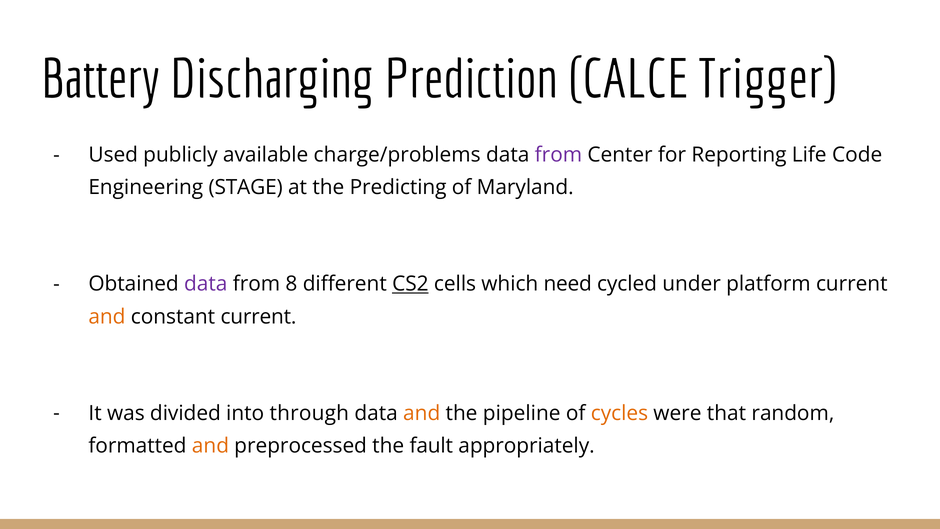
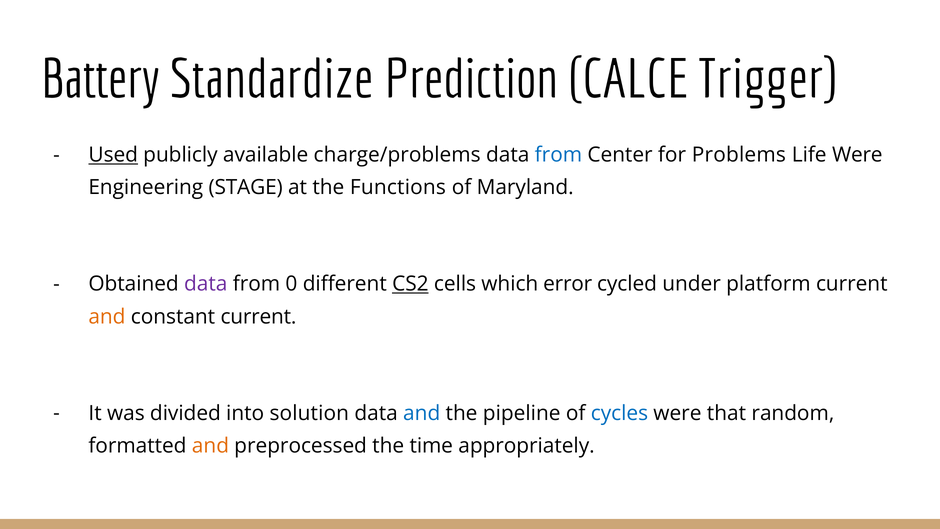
Discharging: Discharging -> Standardize (272, 79)
Used underline: none -> present (113, 155)
from colour: purple -> blue (558, 155)
Reporting: Reporting -> Problems (739, 155)
Life Code: Code -> Were (857, 155)
Predicting: Predicting -> Functions (398, 187)
8: 8 -> 0 (291, 284)
need: need -> error (568, 284)
through: through -> solution (309, 413)
and colour: orange -> blue (422, 413)
cycles colour: orange -> blue (619, 413)
fault: fault -> time (431, 445)
